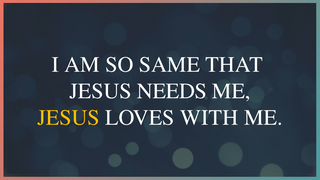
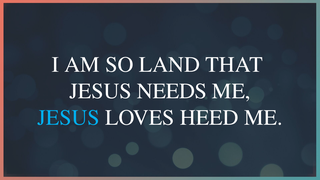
SAME: SAME -> LAND (169, 65)
JESUS colour: yellow -> light blue (68, 118)
WITH: WITH -> HEED (209, 118)
